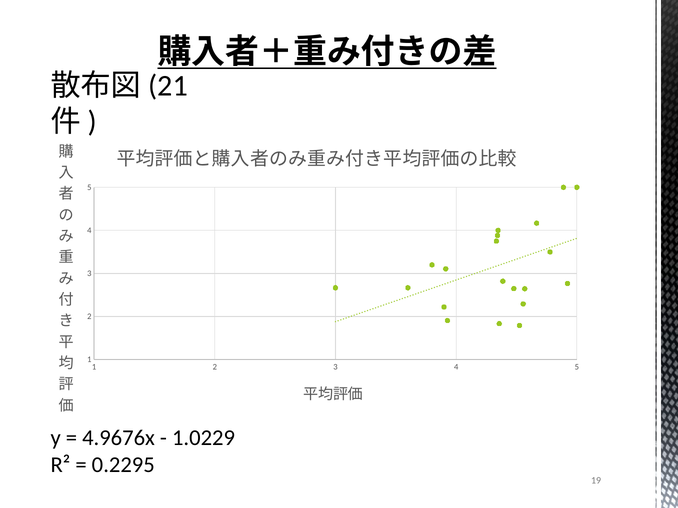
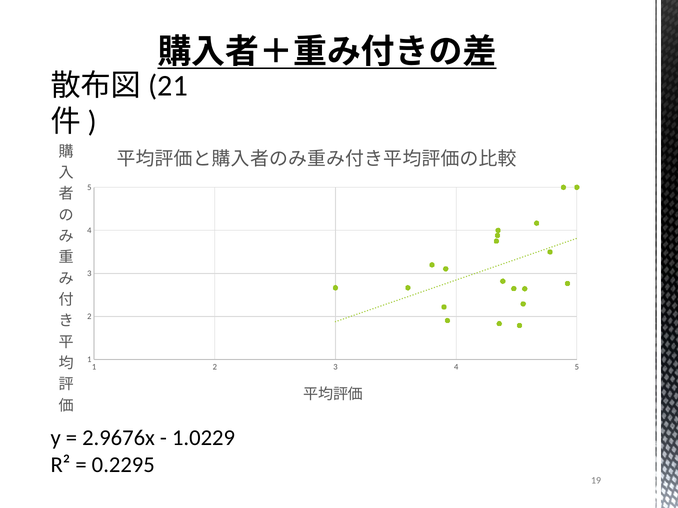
4.9676x: 4.9676x -> 2.9676x (119, 438)
